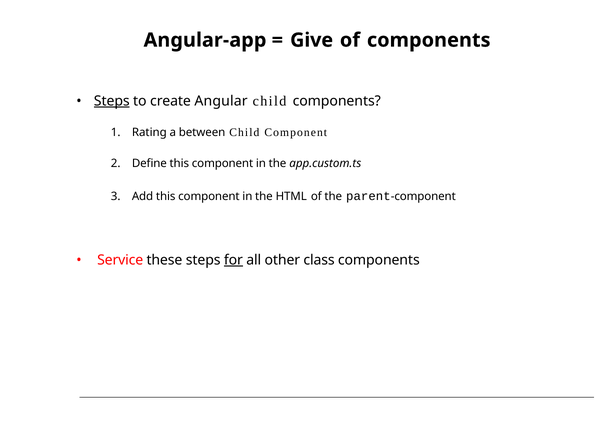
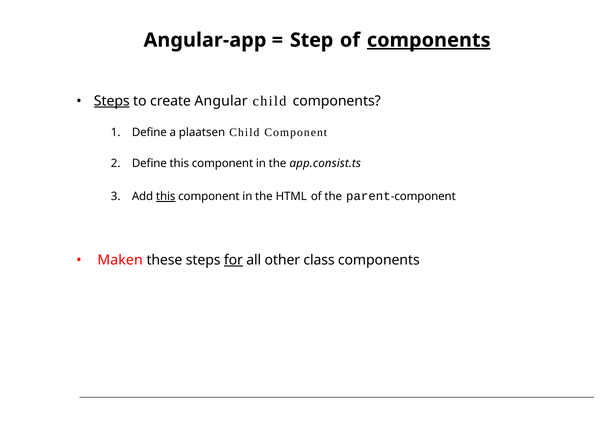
Give: Give -> Step (312, 40)
components underline: none -> present (429, 40)
Rating: Rating -> Define (149, 132)
between: between -> plaatsen (202, 132)
app.custom.ts: app.custom.ts -> app.consist.ts (325, 164)
this underline: none -> present (166, 197)
Service: Service -> Maken (120, 260)
